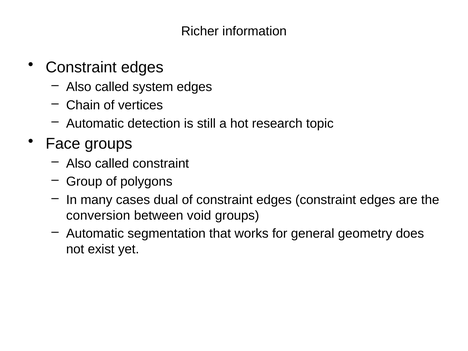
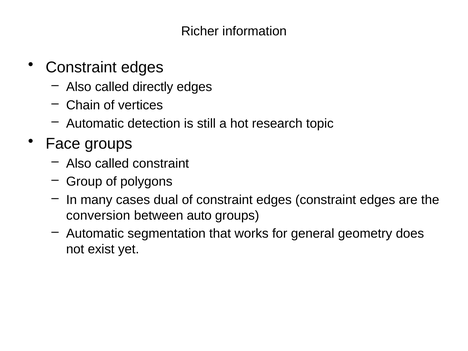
system: system -> directly (153, 87)
void: void -> auto (199, 215)
